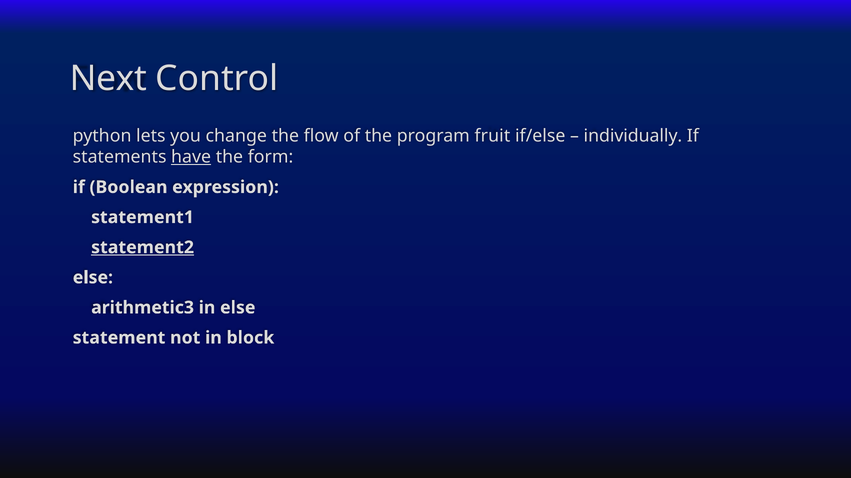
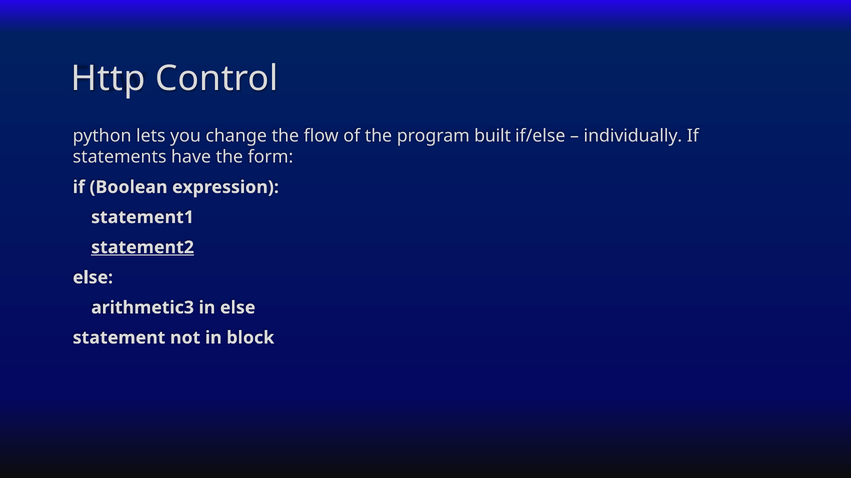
Next: Next -> Http (108, 79)
fruit: fruit -> built (493, 136)
have underline: present -> none (191, 157)
